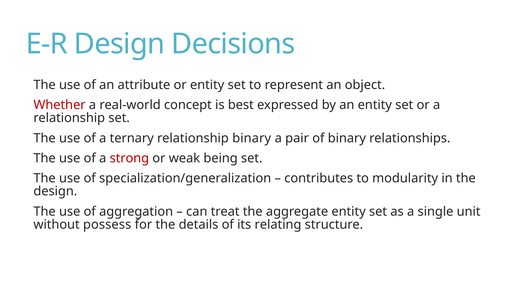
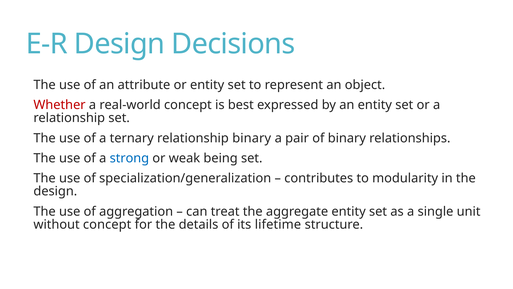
strong colour: red -> blue (129, 158)
without possess: possess -> concept (107, 224)
relating: relating -> lifetime (278, 224)
